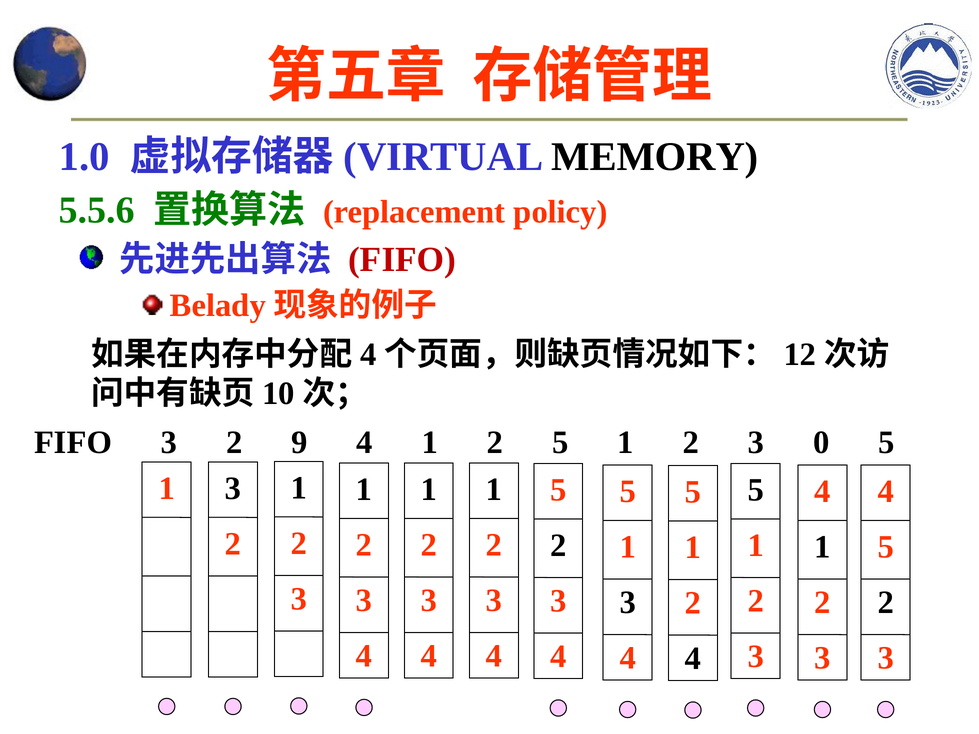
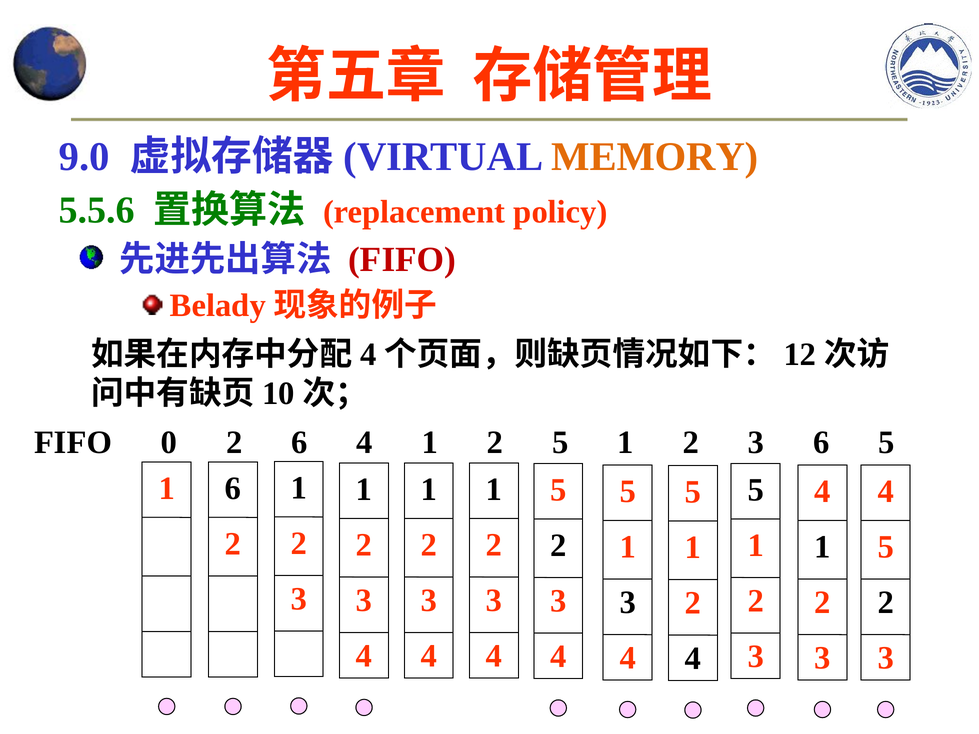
1.0: 1.0 -> 9.0 (84, 157)
MEMORY colour: black -> orange (655, 157)
FIFO 3: 3 -> 0 (169, 443)
2 9: 9 -> 6 (299, 443)
3 0: 0 -> 6 (821, 443)
3: 3 -> 6 (233, 489)
